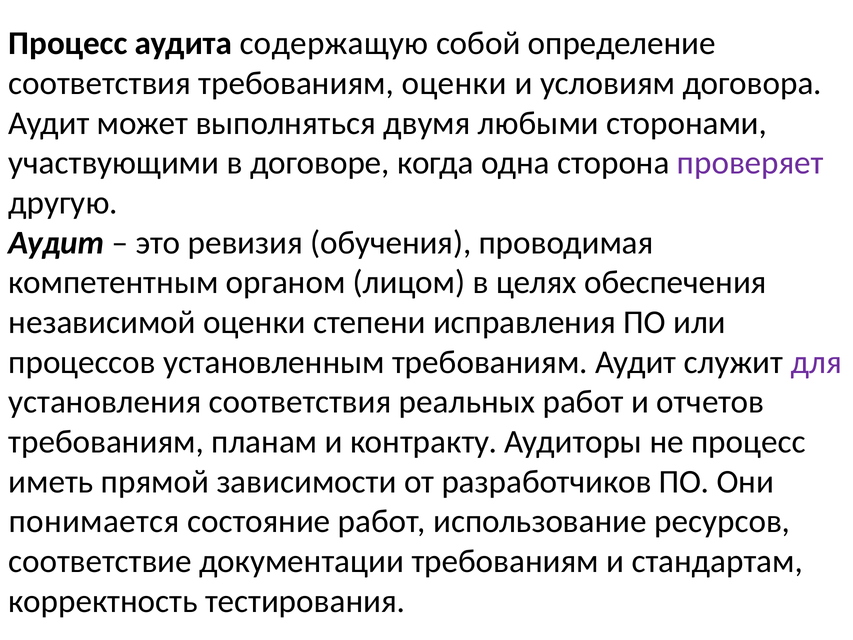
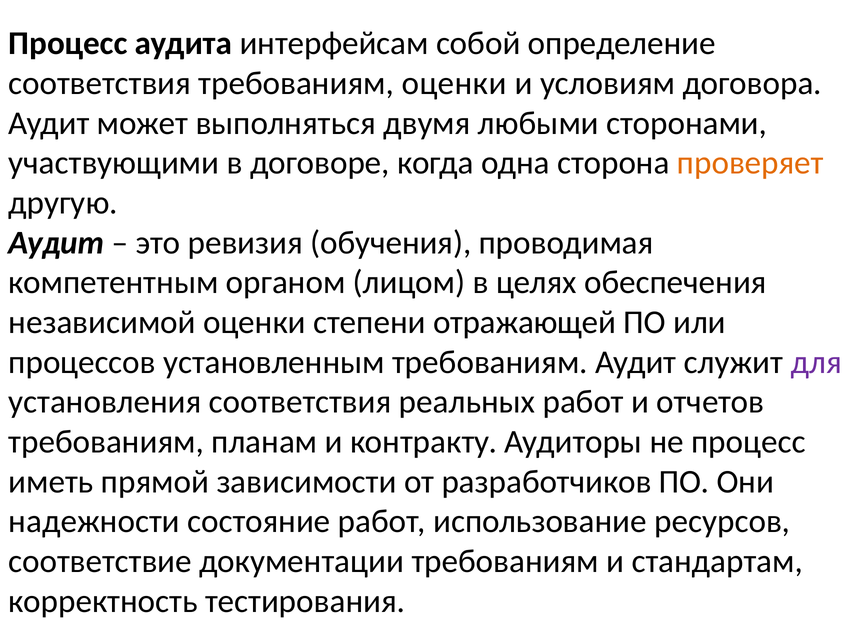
содержащую: содержащую -> интерфейсам (334, 43)
проверяет colour: purple -> orange (750, 163)
исправления: исправления -> отражающей (525, 322)
понимается: понимается -> надежности (94, 521)
